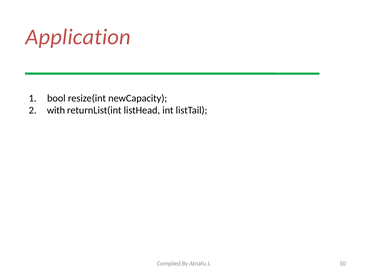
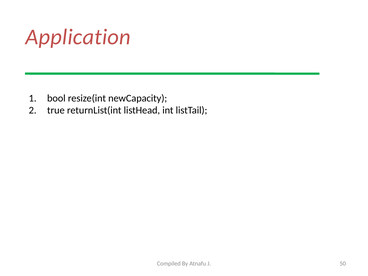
with: with -> true (56, 110)
